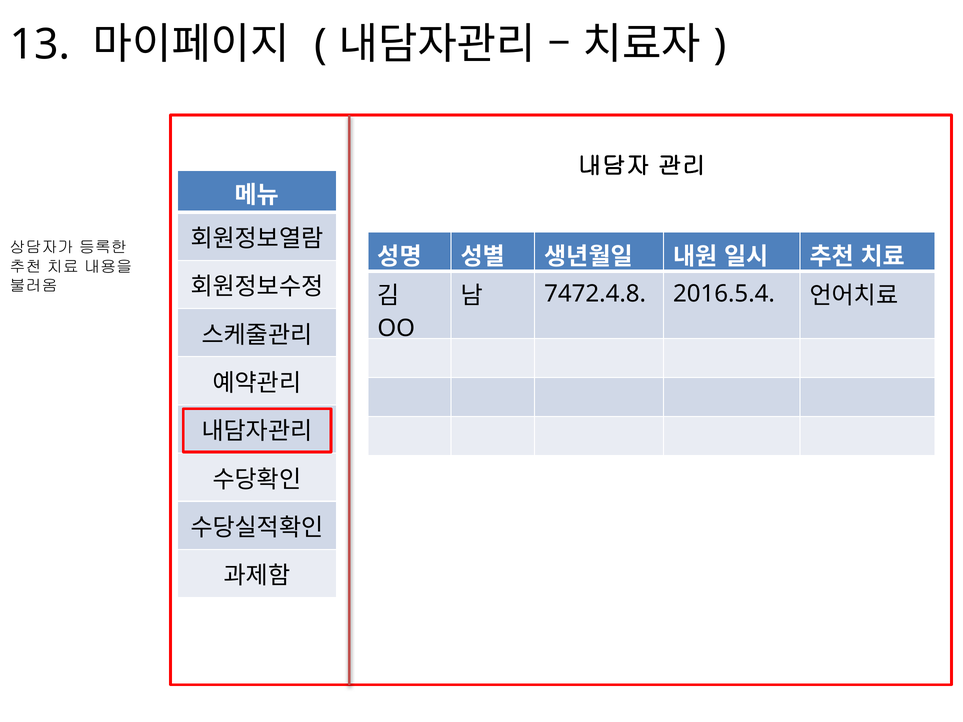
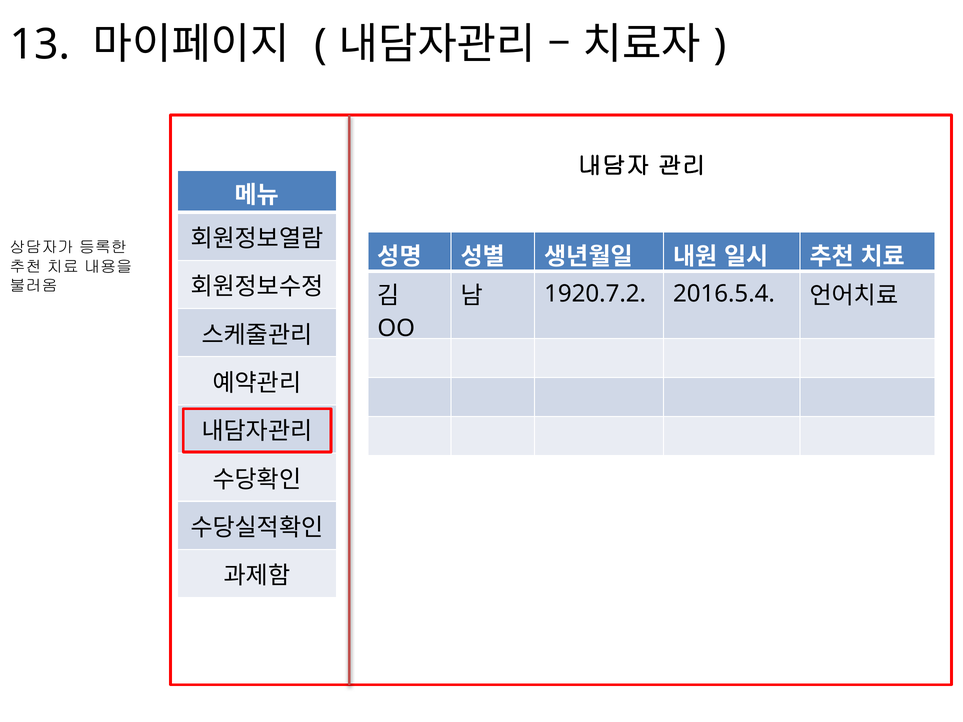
7472.4.8: 7472.4.8 -> 1920.7.2 (595, 294)
